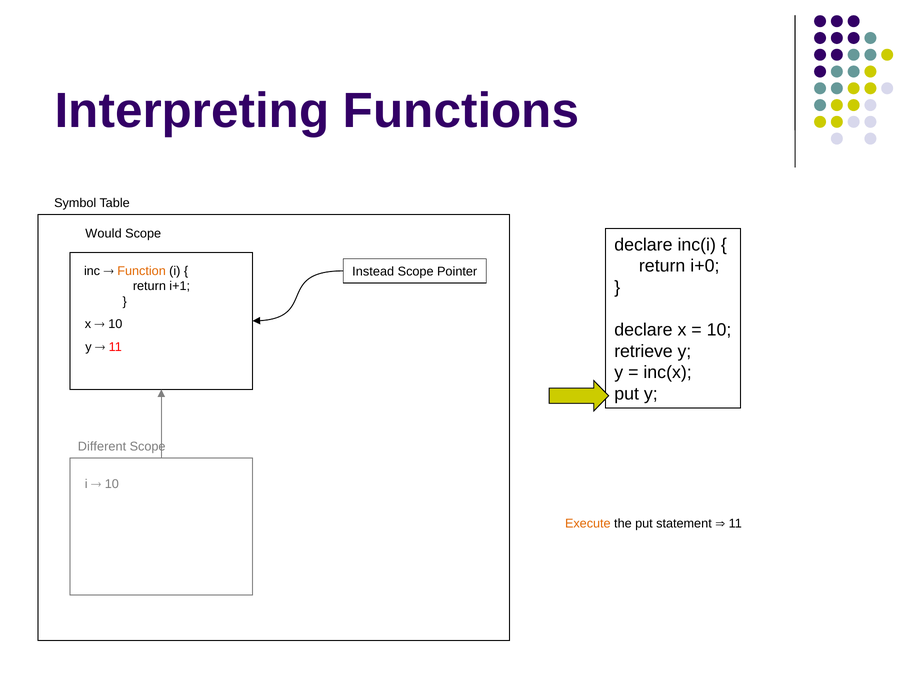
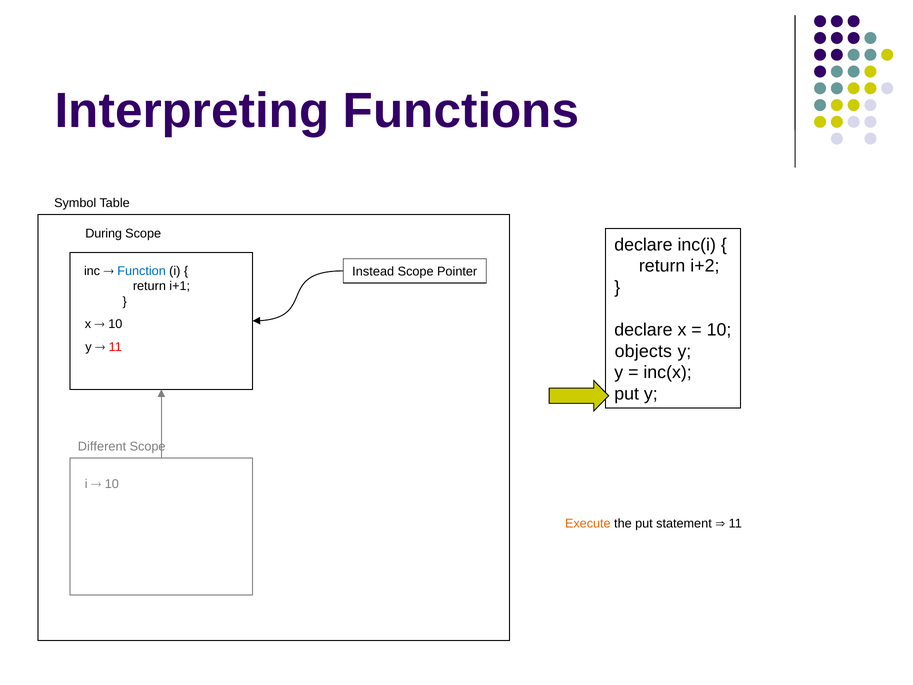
Would: Would -> During (104, 234)
i+0: i+0 -> i+2 (705, 266)
Function colour: orange -> blue (142, 271)
retrieve: retrieve -> objects (643, 351)
